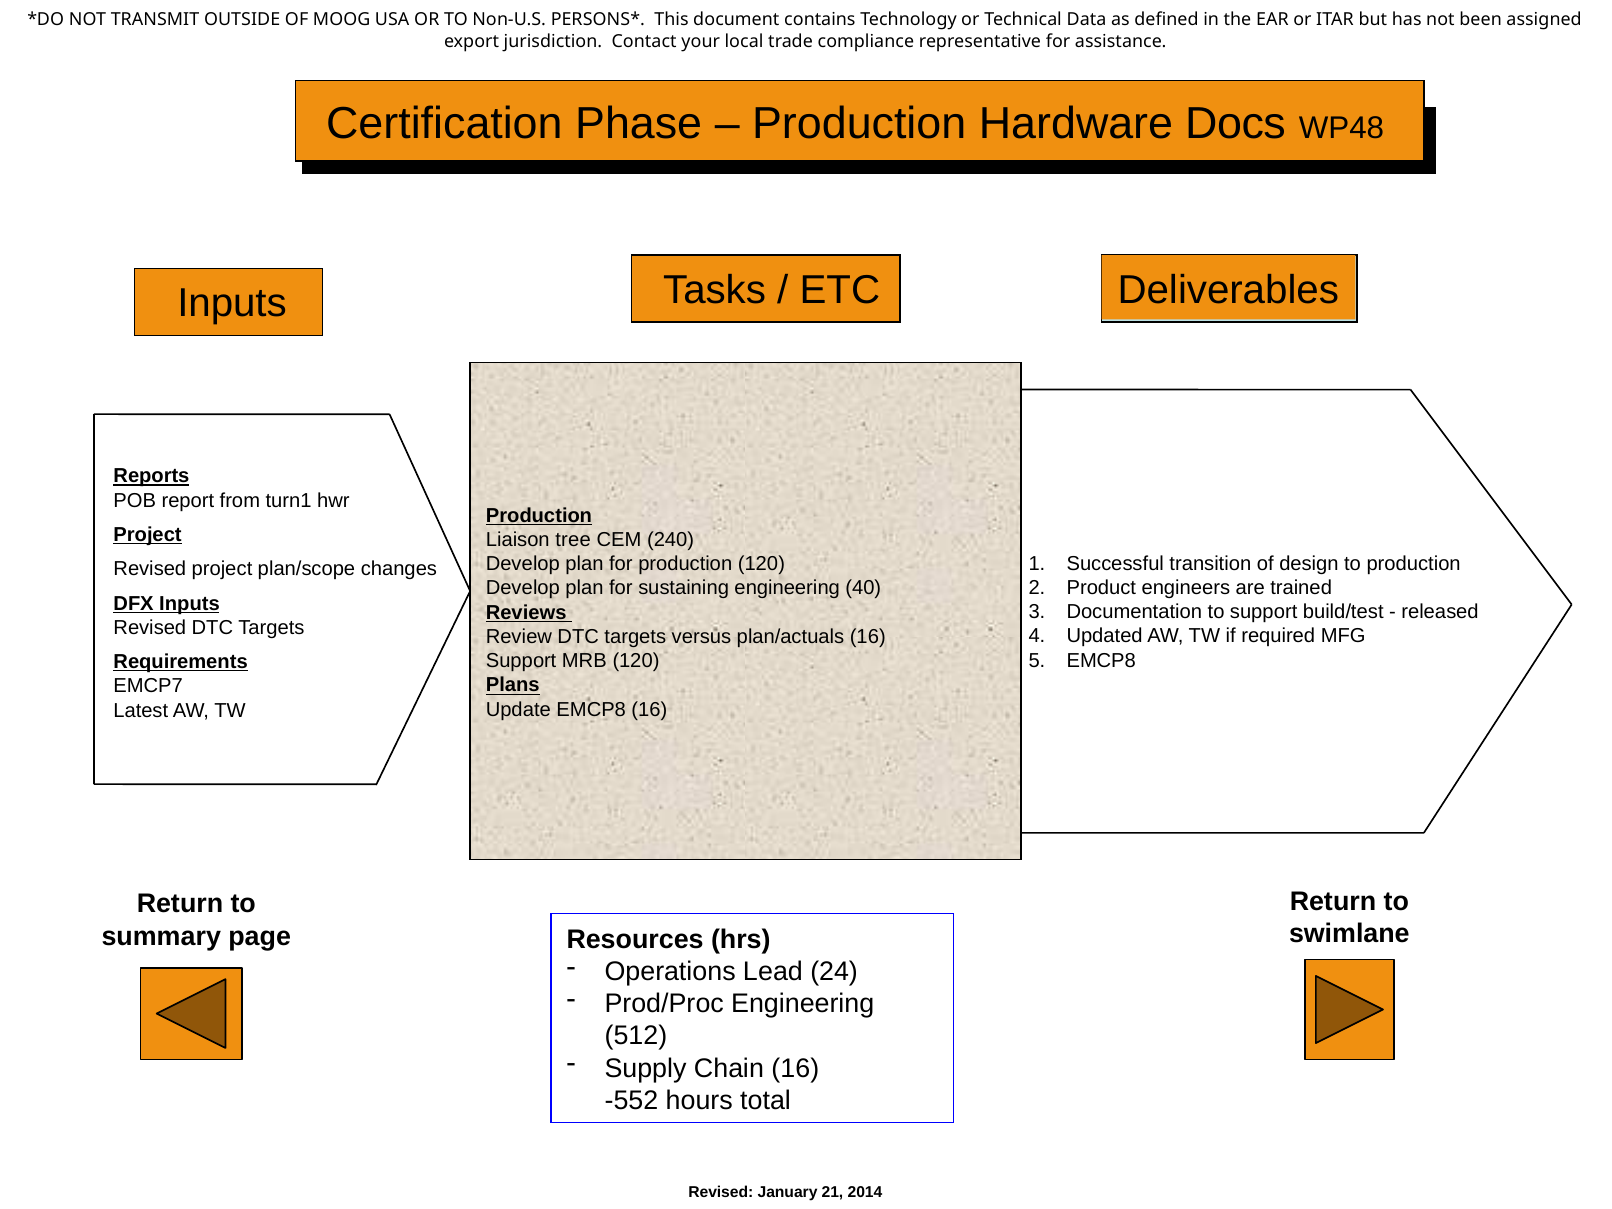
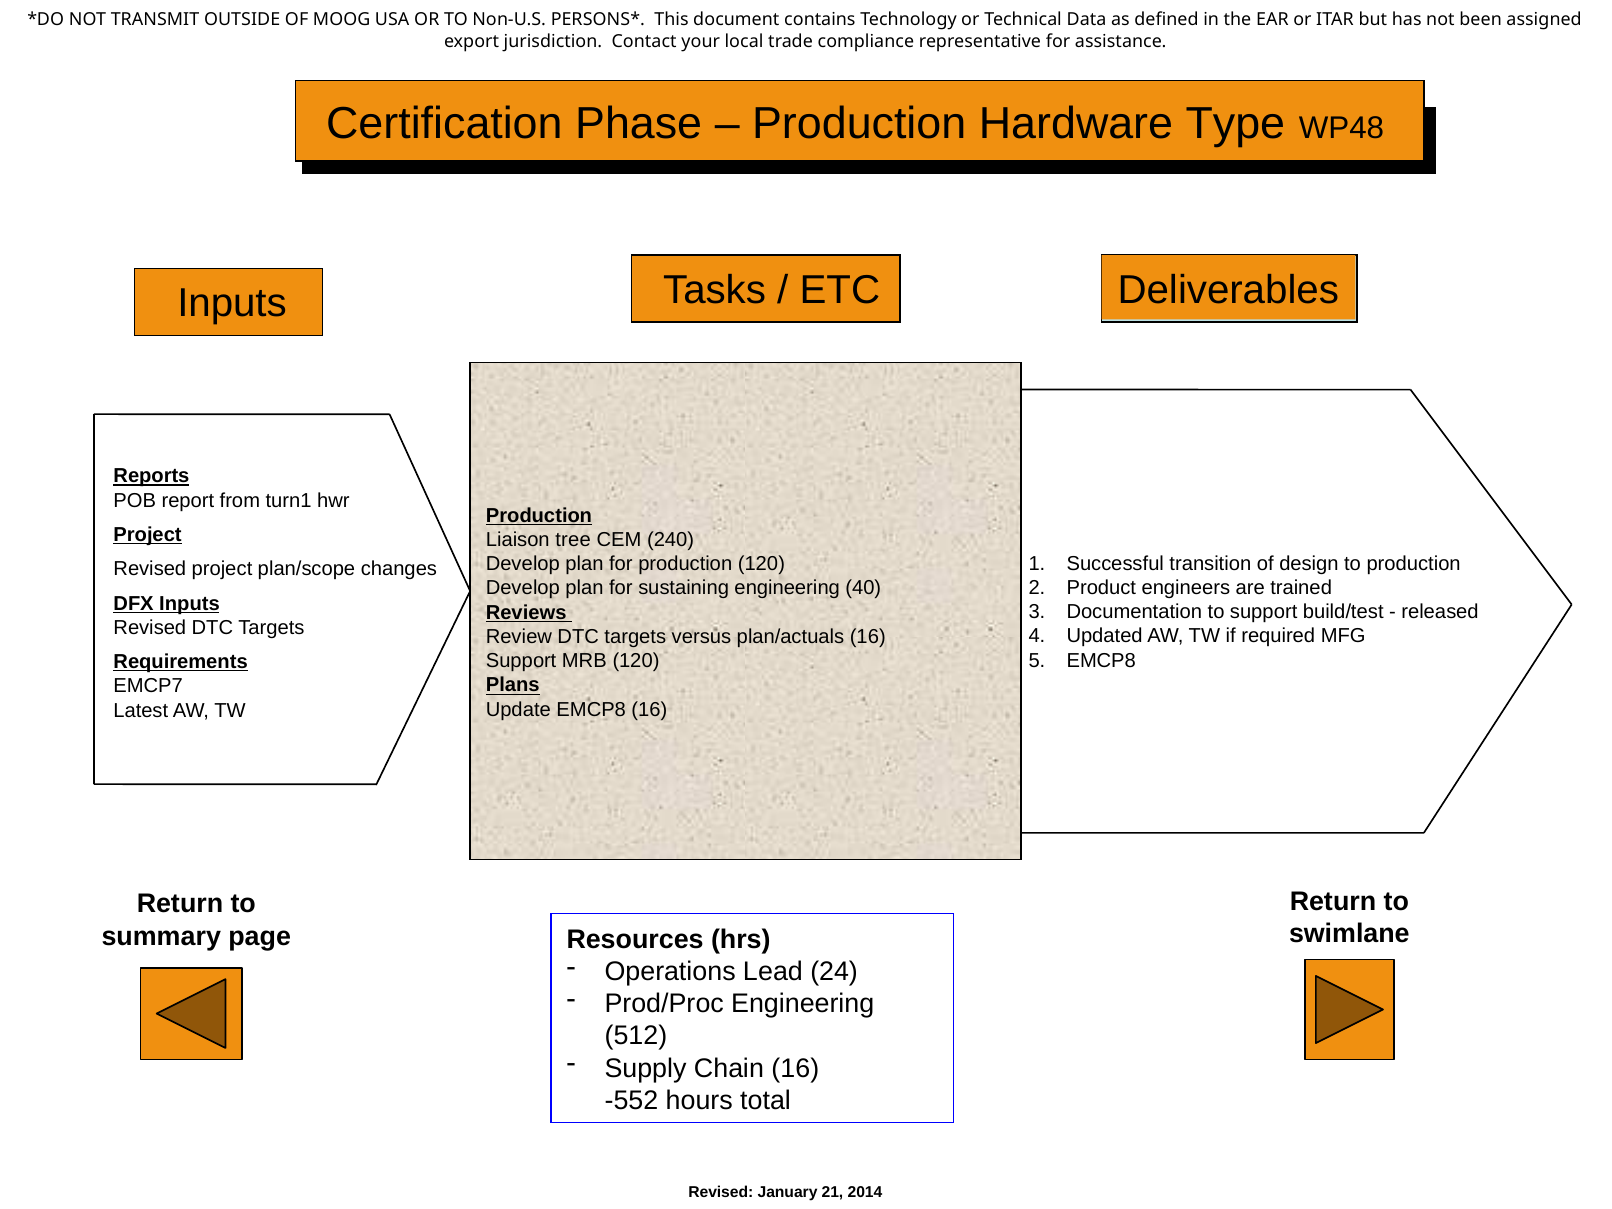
Docs: Docs -> Type (1235, 124)
